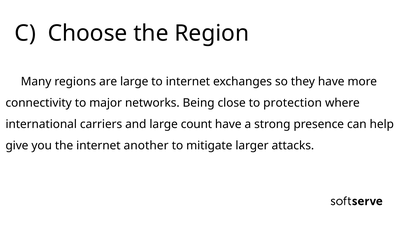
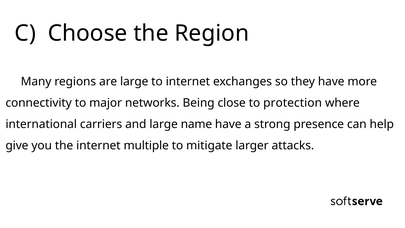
count: count -> name (196, 124)
another: another -> multiple (146, 145)
